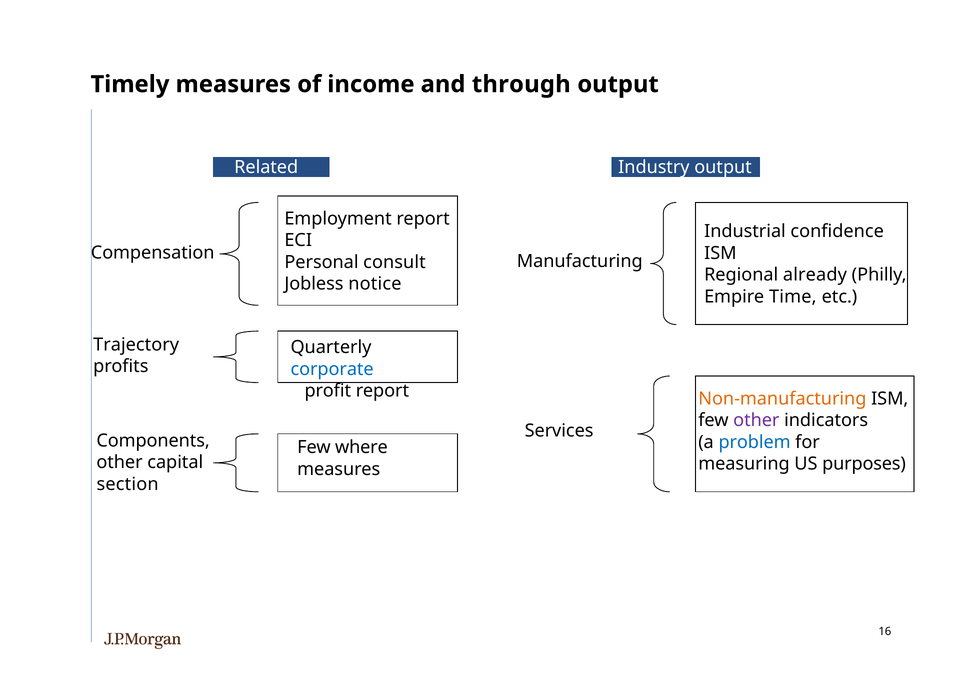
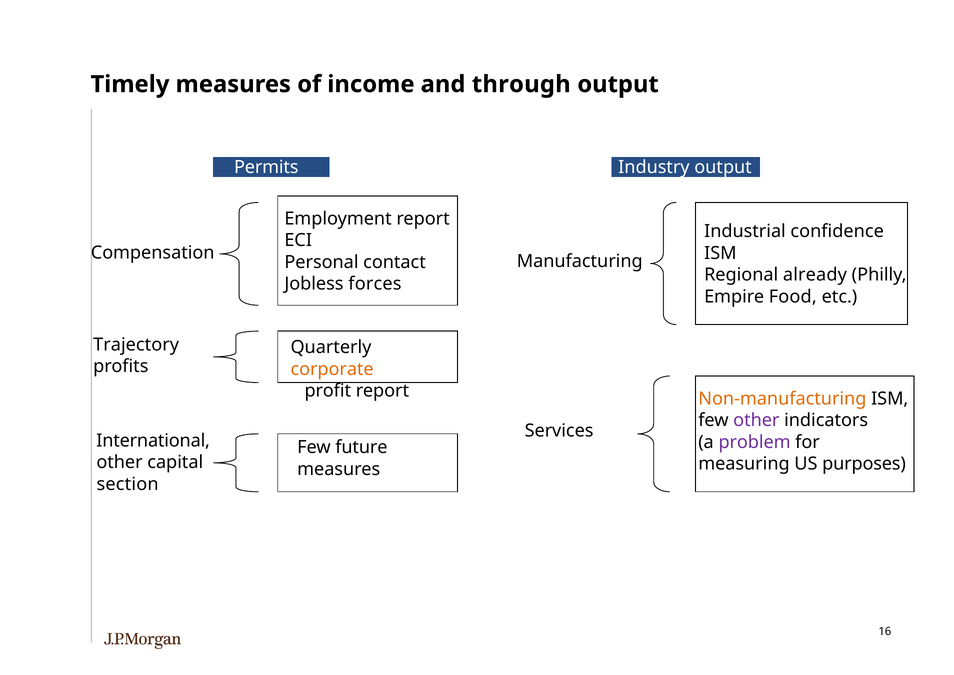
Related: Related -> Permits (266, 167)
consult: consult -> contact (395, 262)
notice: notice -> forces (375, 284)
Time: Time -> Food (793, 297)
corporate colour: blue -> orange (332, 369)
Components: Components -> International (153, 441)
problem colour: blue -> purple (755, 442)
where: where -> future (361, 447)
